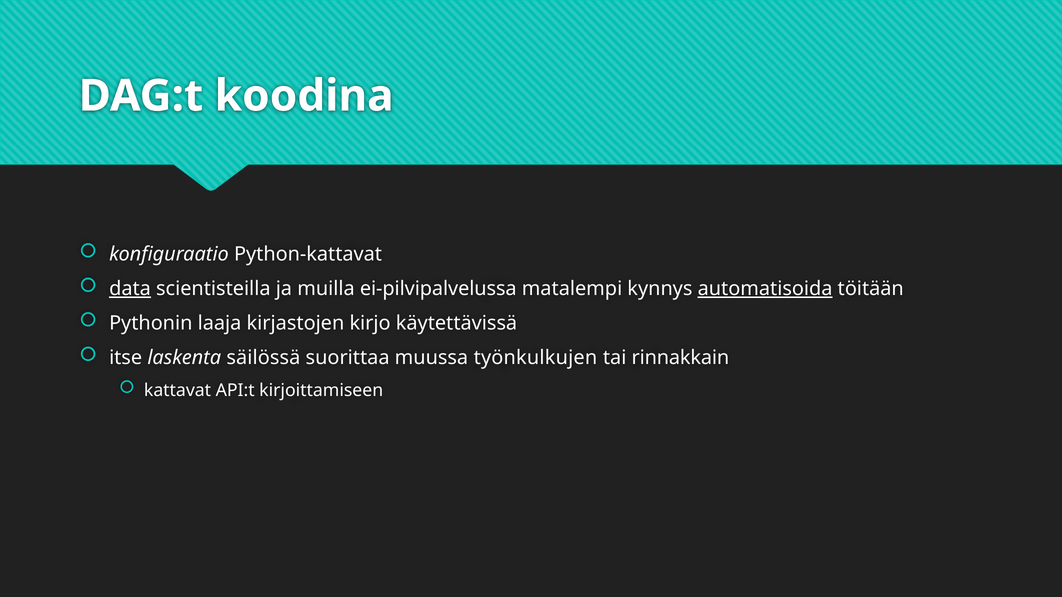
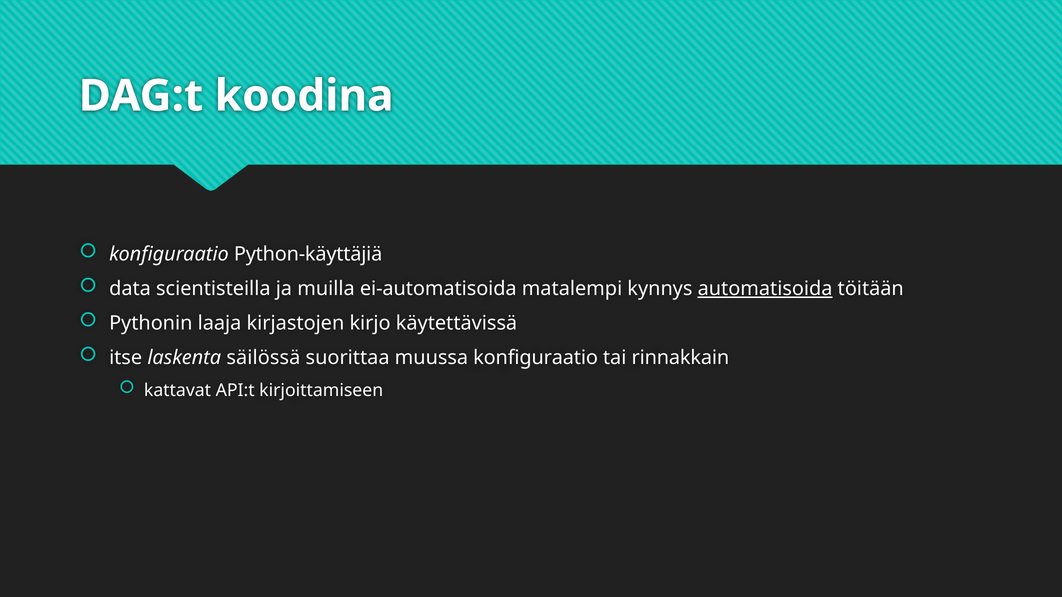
Python-kattavat: Python-kattavat -> Python-käyttäjiä (308, 254)
data underline: present -> none (130, 289)
ei-pilvipalvelussa: ei-pilvipalvelussa -> ei-automatisoida (438, 289)
muussa työnkulkujen: työnkulkujen -> konfiguraatio (536, 358)
